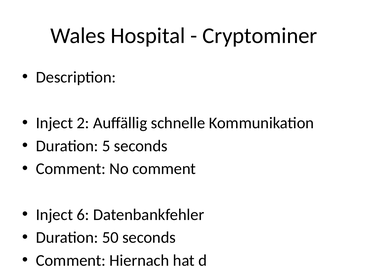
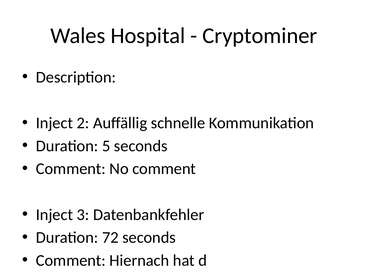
6: 6 -> 3 (83, 215)
50: 50 -> 72 (110, 238)
